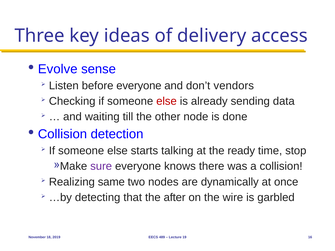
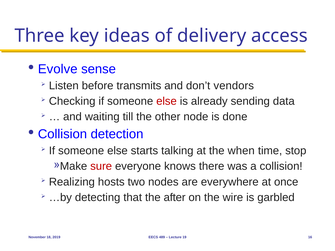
before everyone: everyone -> transmits (139, 86)
ready: ready -> when (241, 151)
sure colour: purple -> red (101, 166)
same: same -> hosts (111, 182)
dynamically: dynamically -> everywhere (230, 182)
